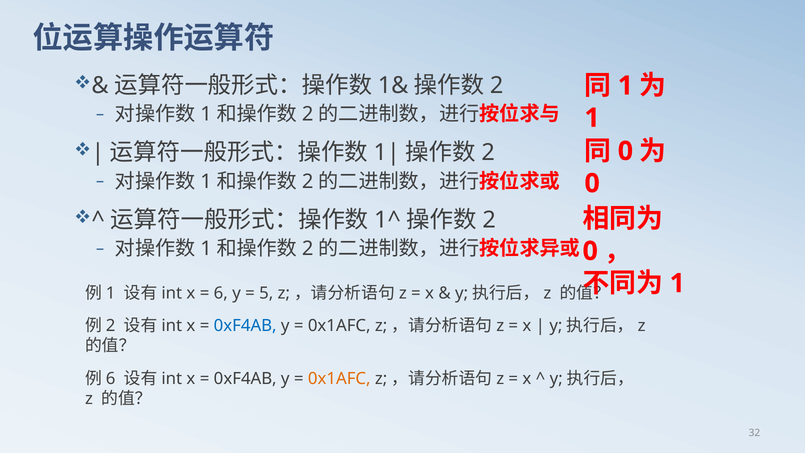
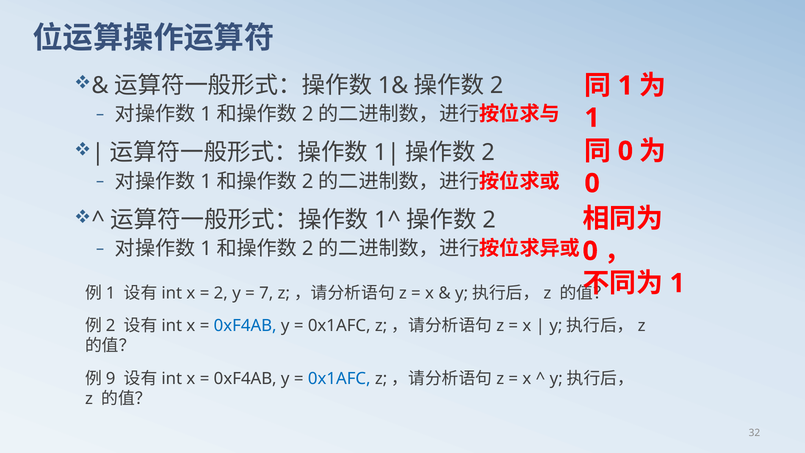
6: 6 -> 2 (221, 293)
5: 5 -> 7 (266, 293)
6: 6 -> 9 (111, 379)
0x1AFC colour: orange -> blue (339, 379)
